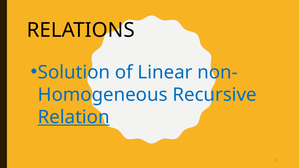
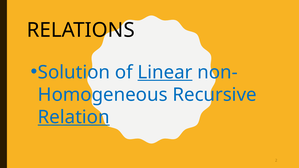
Linear underline: none -> present (165, 72)
